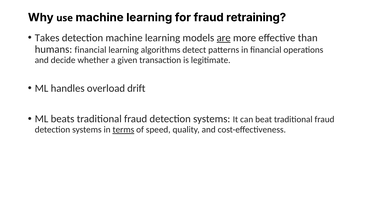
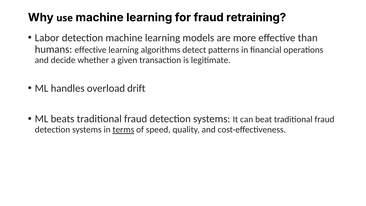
Takes: Takes -> Labor (47, 38)
are underline: present -> none (224, 38)
humans financial: financial -> effective (91, 50)
